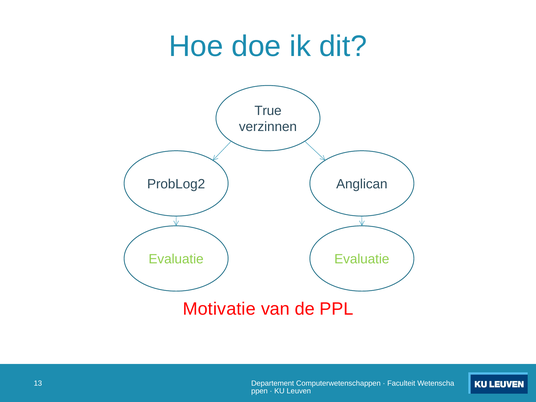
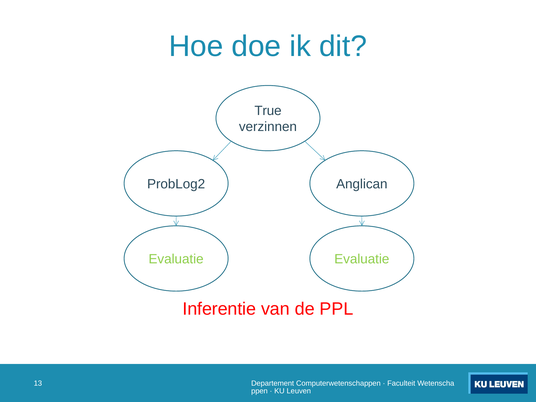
Motivatie: Motivatie -> Inferentie (219, 309)
